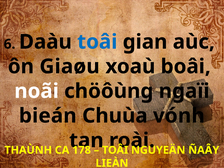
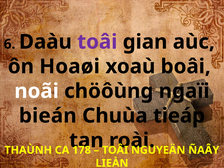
toâi colour: blue -> purple (97, 42)
Giaøu: Giaøu -> Hoaøi (70, 67)
vónh: vónh -> tieáp (179, 116)
